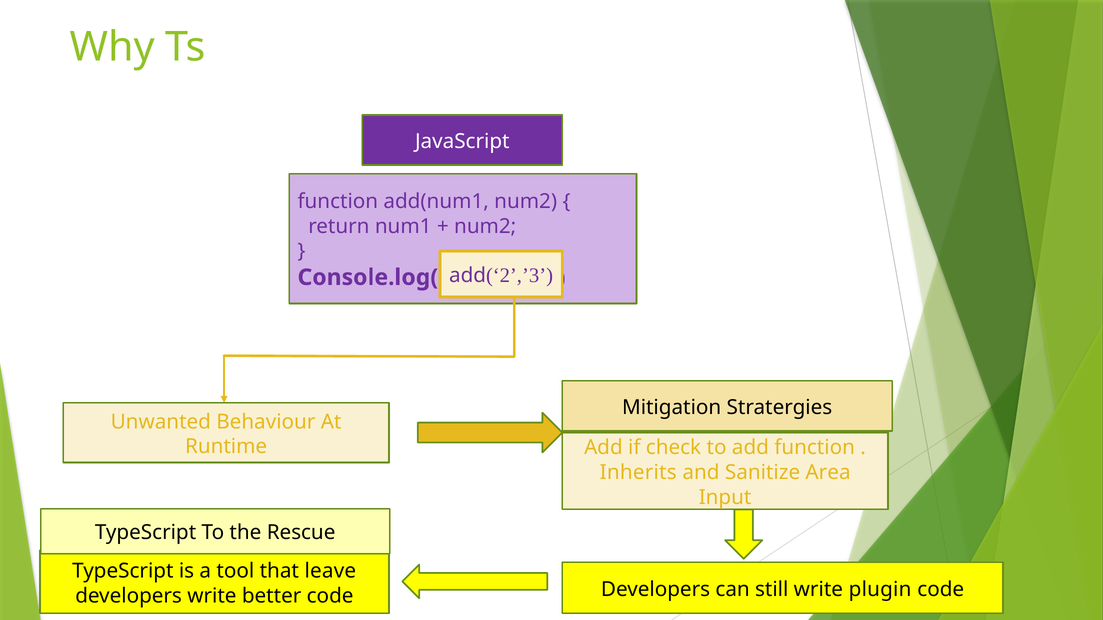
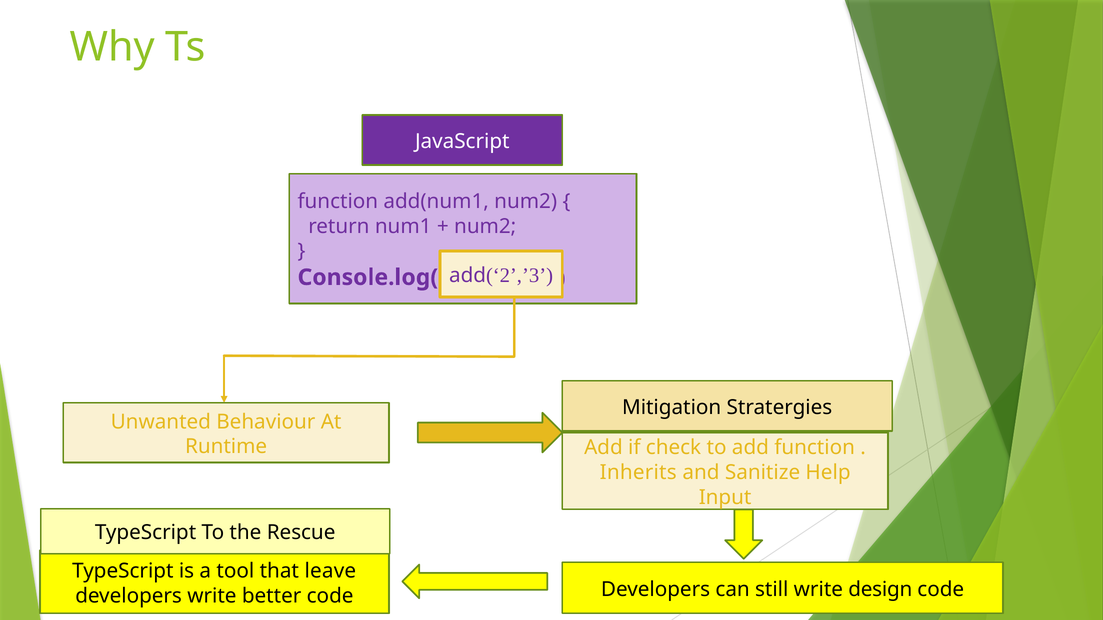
Area: Area -> Help (828, 473)
plugin: plugin -> design (880, 590)
